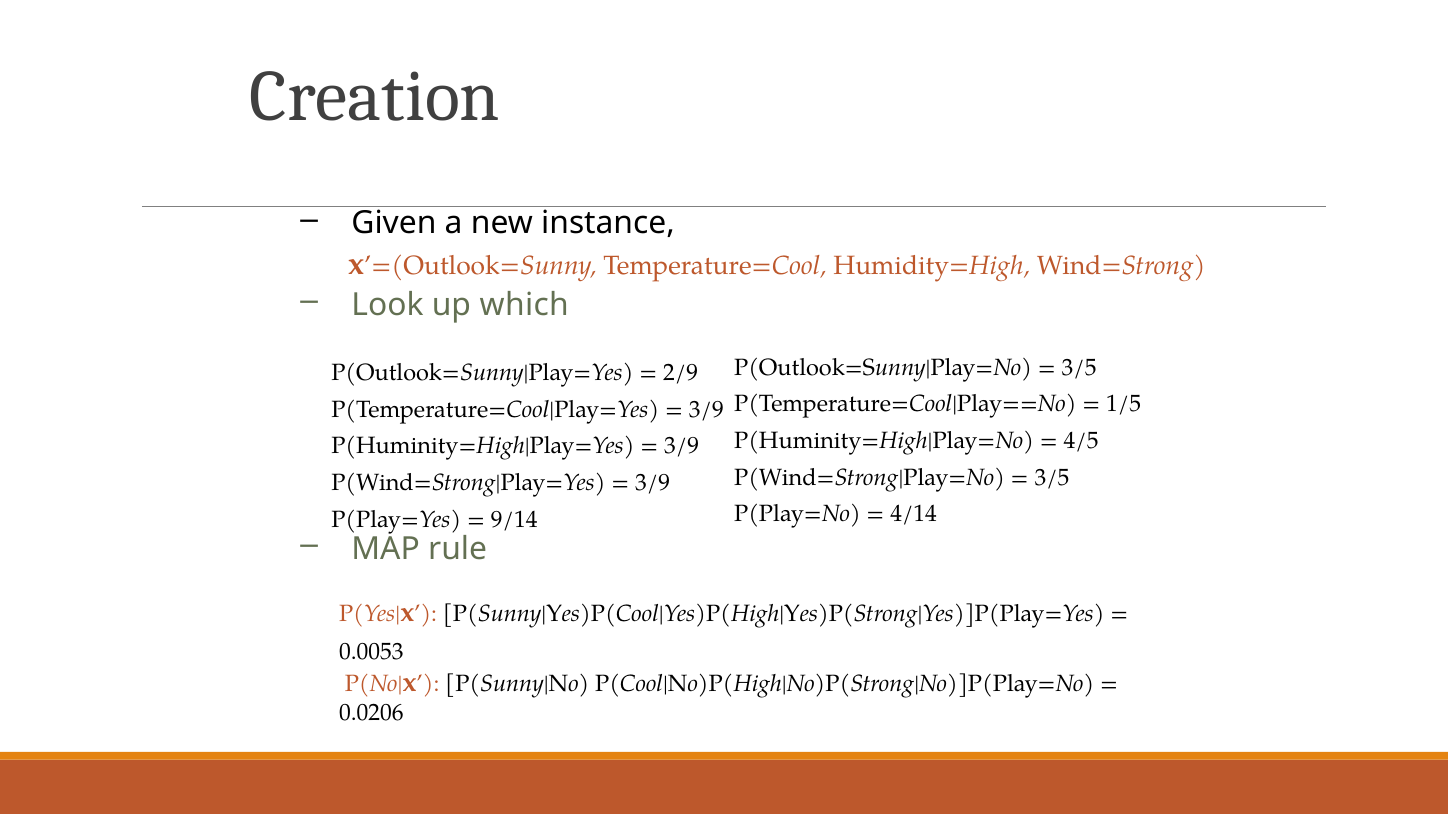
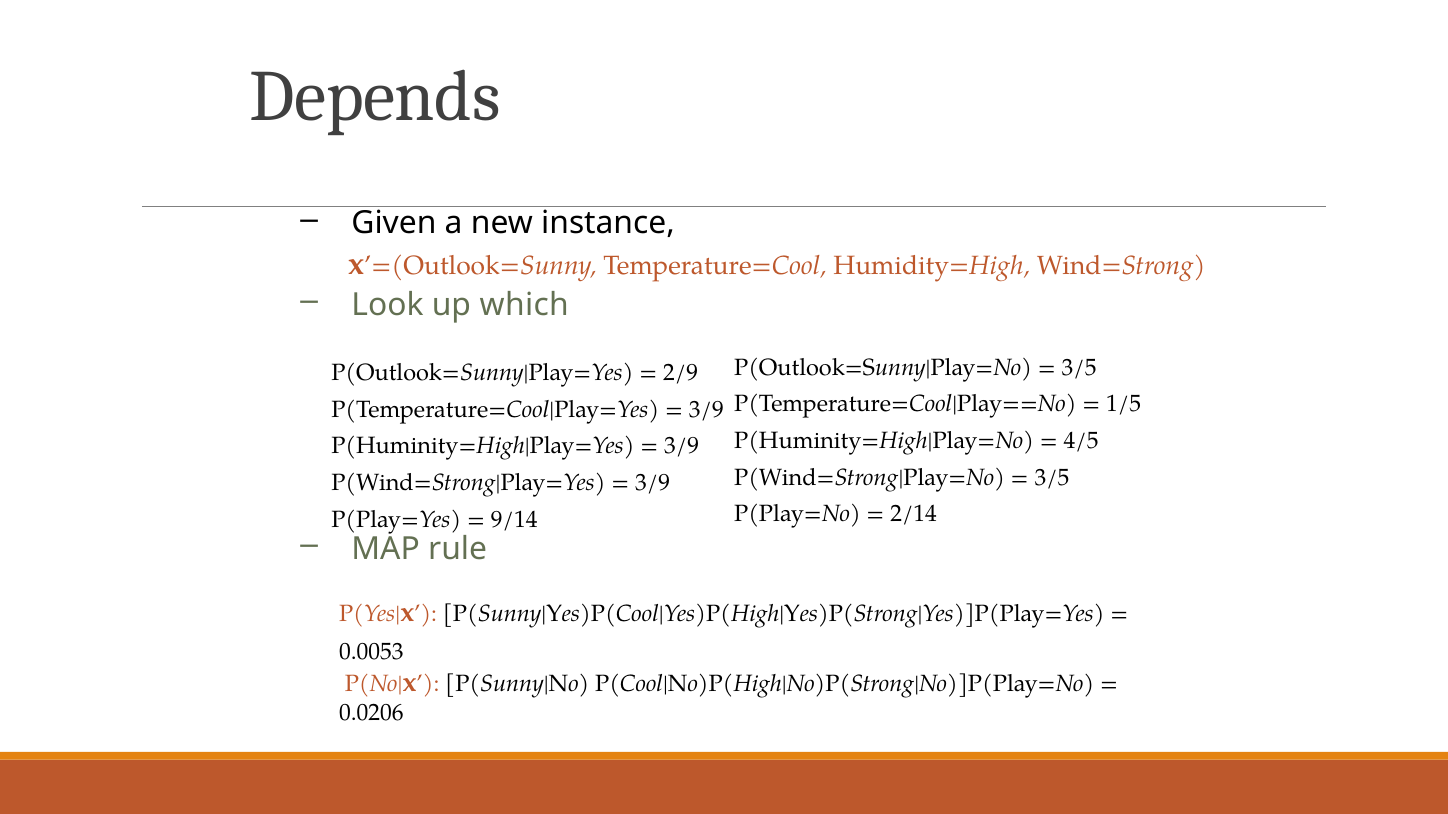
Creation: Creation -> Depends (375, 97)
4/14: 4/14 -> 2/14 (914, 514)
